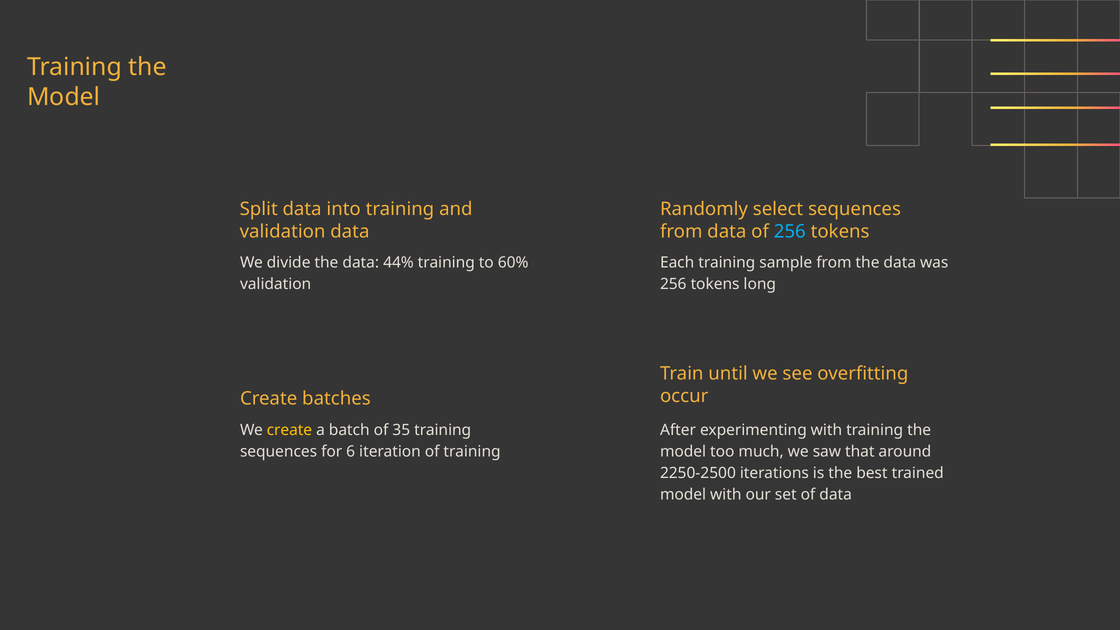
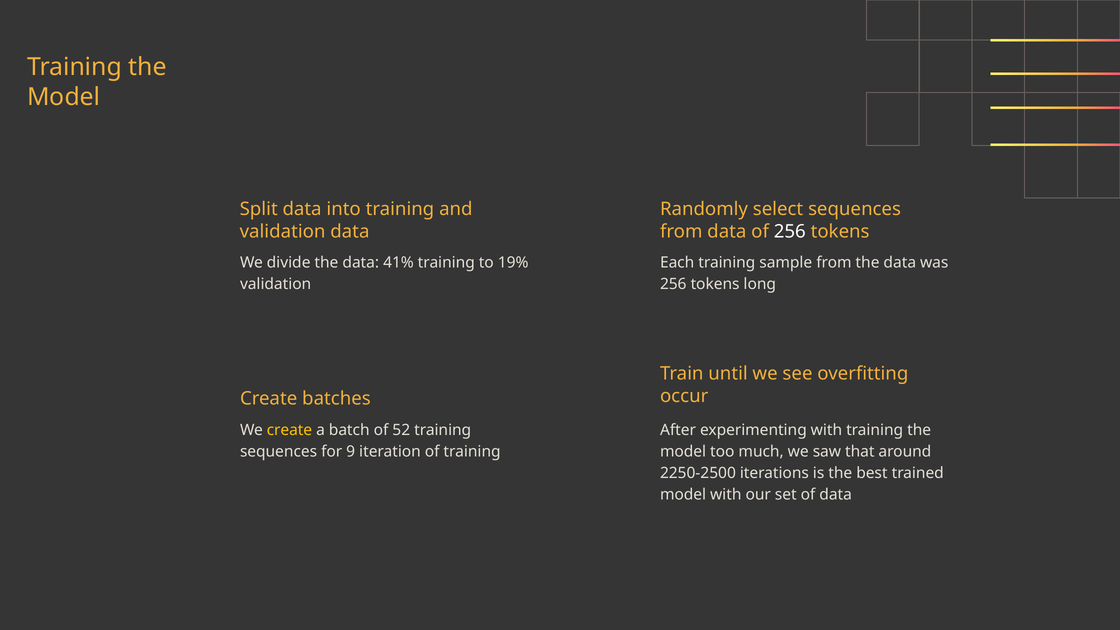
256 colour: light blue -> white (790, 231)
44%: 44% -> 41% (398, 263)
60%: 60% -> 19% (513, 263)
35: 35 -> 52 (401, 430)
6: 6 -> 9 (351, 452)
